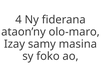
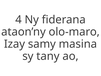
foko: foko -> tany (48, 56)
